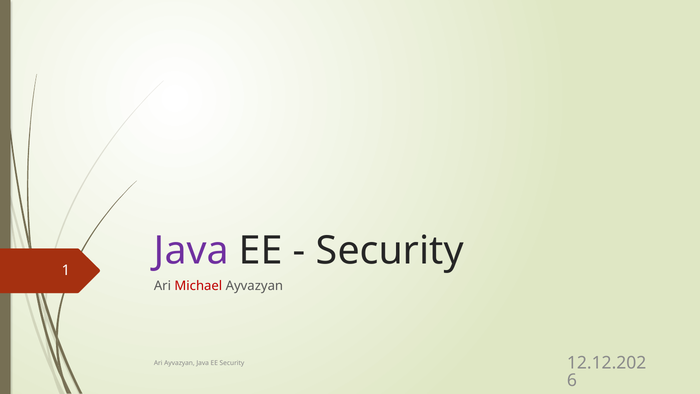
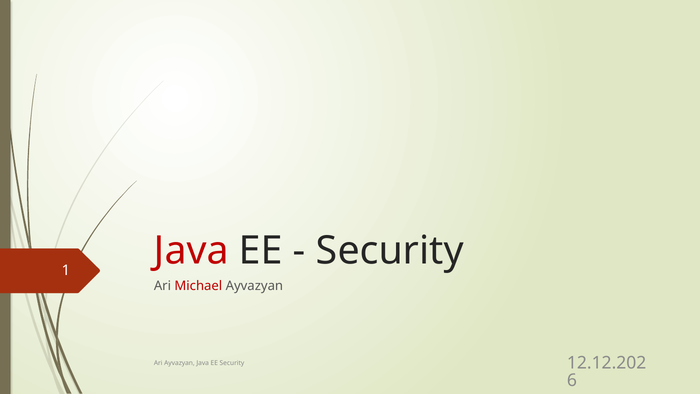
Java colour: purple -> red (191, 251)
